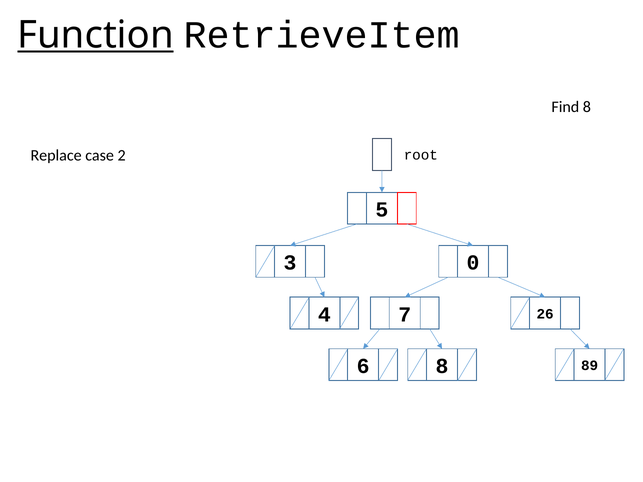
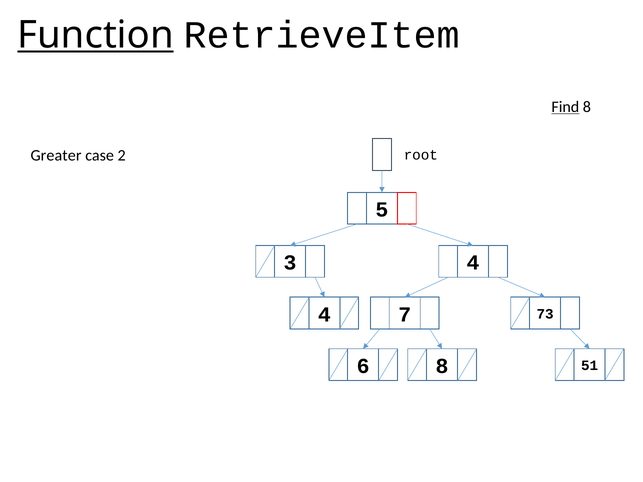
Find underline: none -> present (565, 107)
Replace: Replace -> Greater (56, 155)
3 0: 0 -> 4 (473, 263)
26: 26 -> 73 (545, 314)
89: 89 -> 51 (590, 366)
